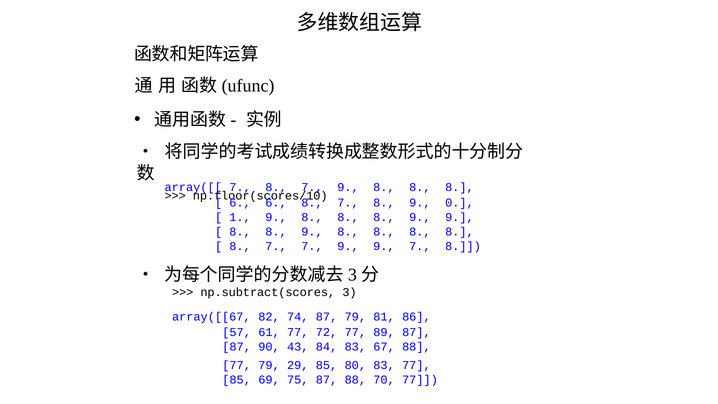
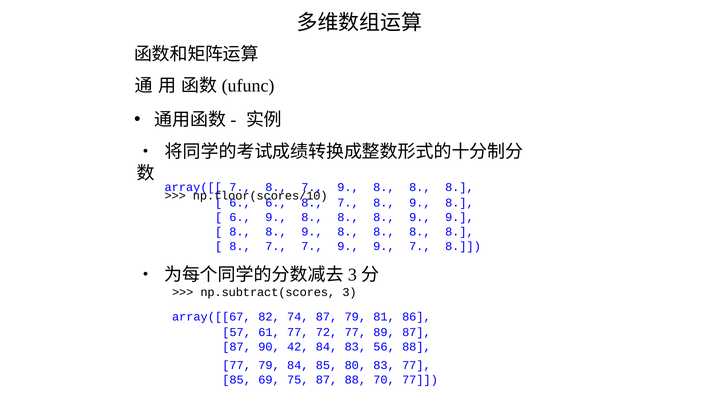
7 8 9 0: 0 -> 8 (459, 203)
1: 1 -> 6 (240, 217)
43: 43 -> 42 (298, 347)
67: 67 -> 56 (384, 347)
79 29: 29 -> 84 (298, 365)
